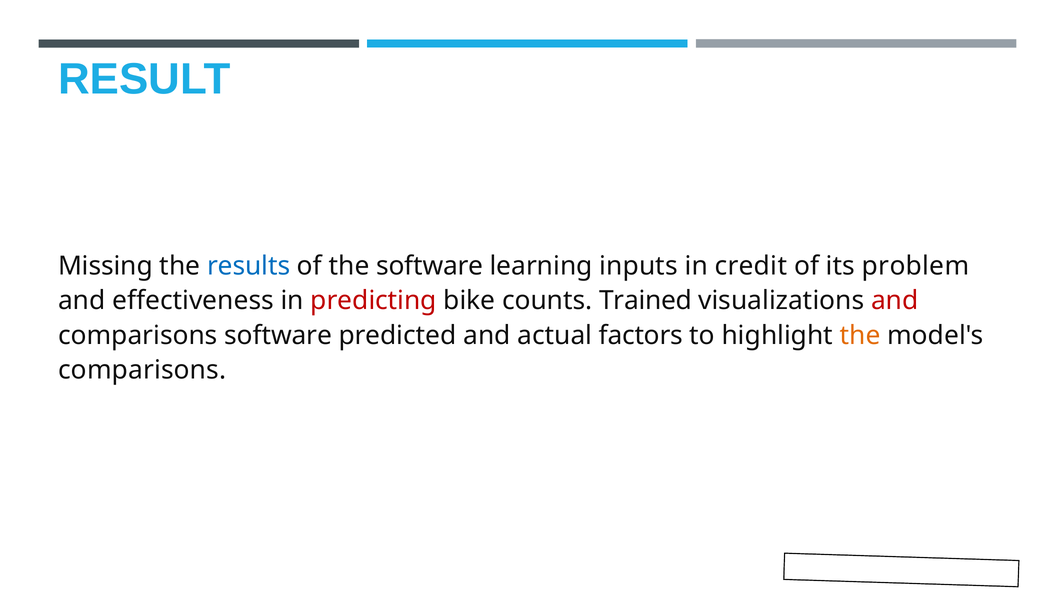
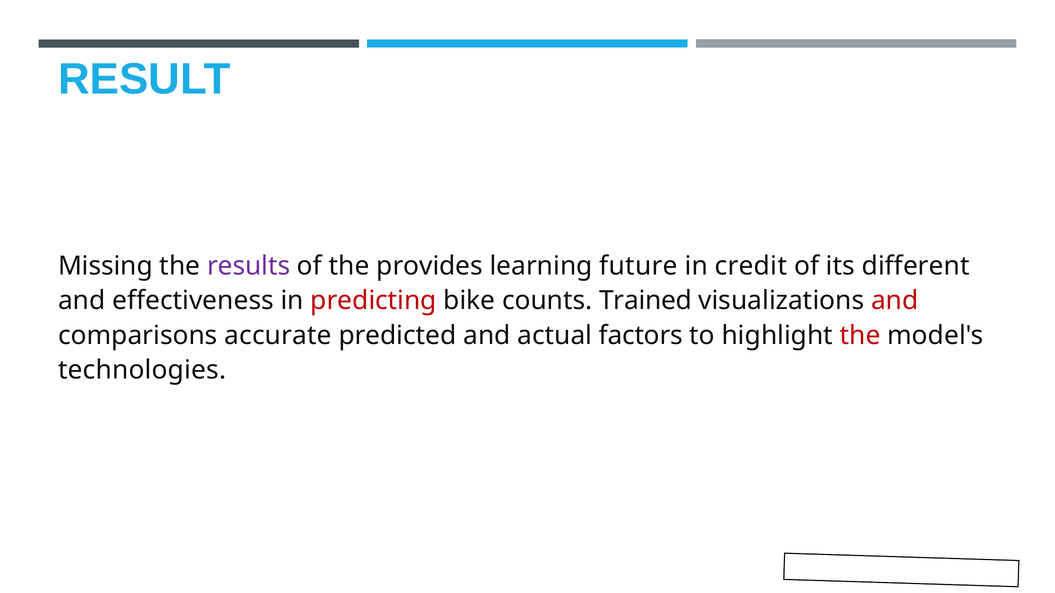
results colour: blue -> purple (249, 266)
the software: software -> provides (430, 266)
inputs: inputs -> future (638, 266)
problem: problem -> different (916, 266)
comparisons software: software -> accurate (278, 336)
the colour: orange -> red (860, 336)
comparisons: comparisons -> technologies (142, 370)
